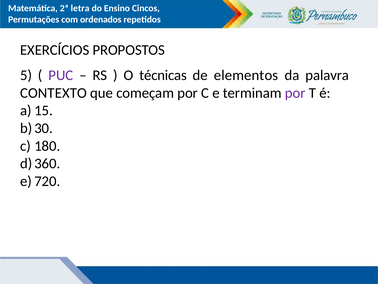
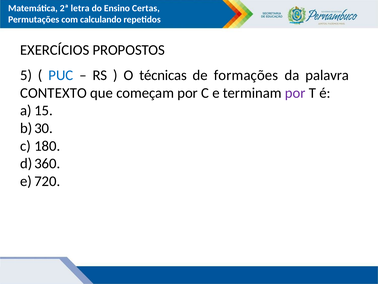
Cincos: Cincos -> Certas (146, 8)
ordenados: ordenados -> calculando (101, 20)
PUC colour: purple -> blue (61, 75)
elementos: elementos -> formações (246, 75)
